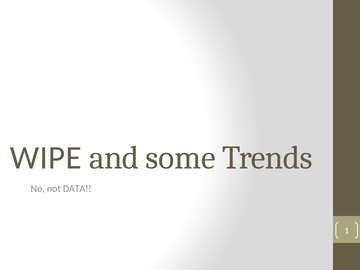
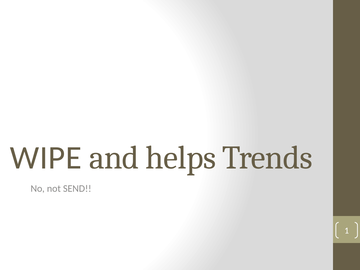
some: some -> helps (181, 158)
DATA: DATA -> SEND (77, 189)
